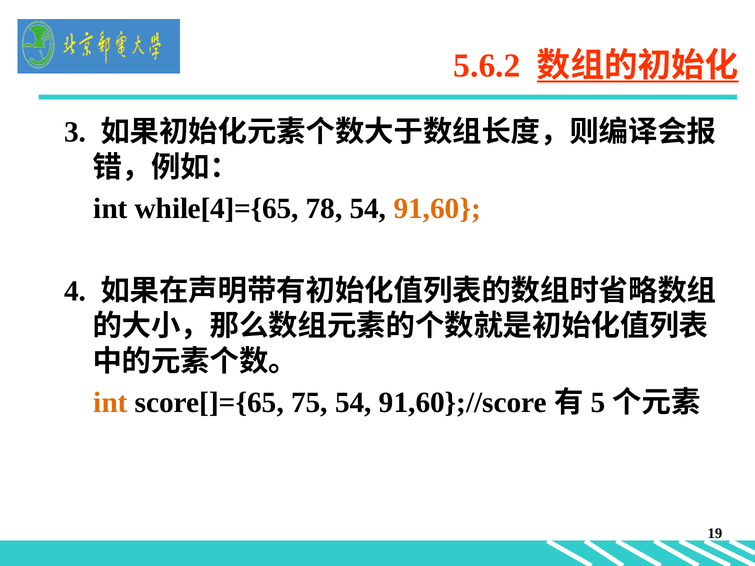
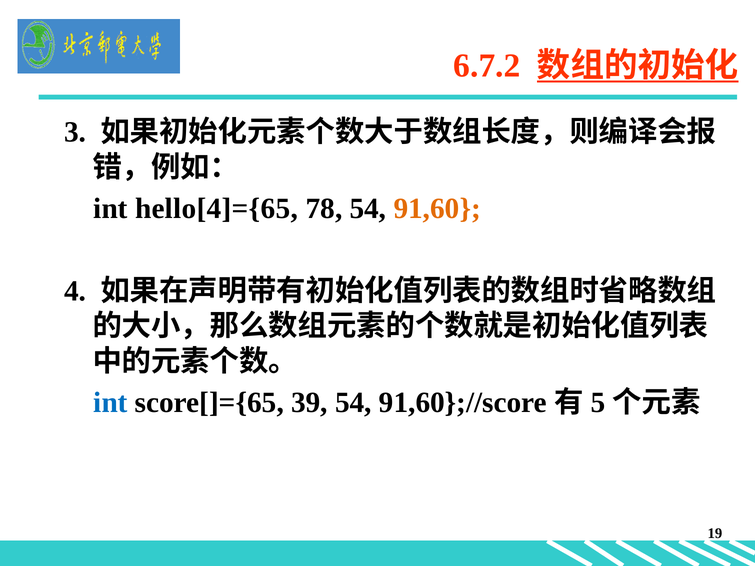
5.6.2: 5.6.2 -> 6.7.2 (487, 65)
while[4]={65: while[4]={65 -> hello[4]={65 (217, 209)
int colour: orange -> blue (111, 403)
75: 75 -> 39 (309, 403)
